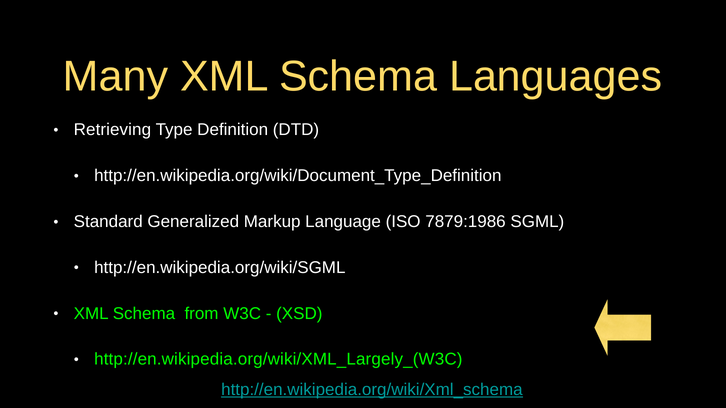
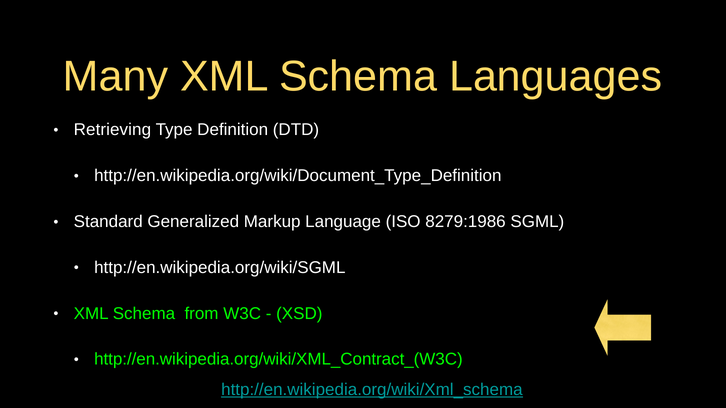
7879:1986: 7879:1986 -> 8279:1986 (466, 222)
http://en.wikipedia.org/wiki/XML_Largely_(W3C: http://en.wikipedia.org/wiki/XML_Largely_(W3C -> http://en.wikipedia.org/wiki/XML_Contract_(W3C (278, 360)
